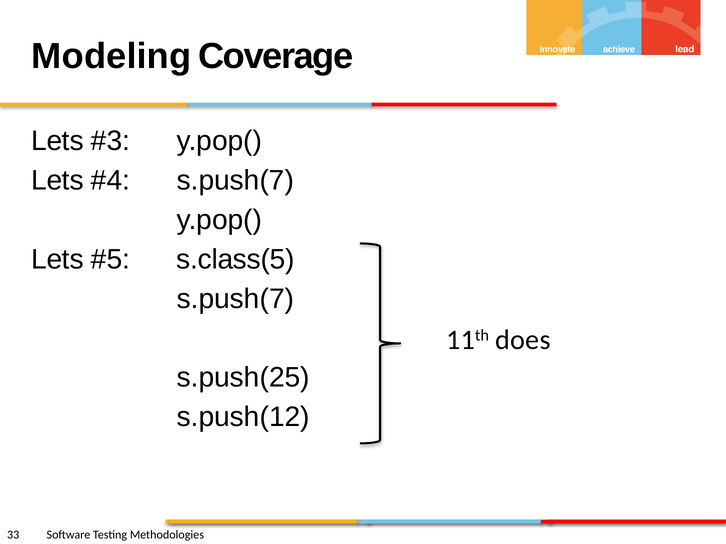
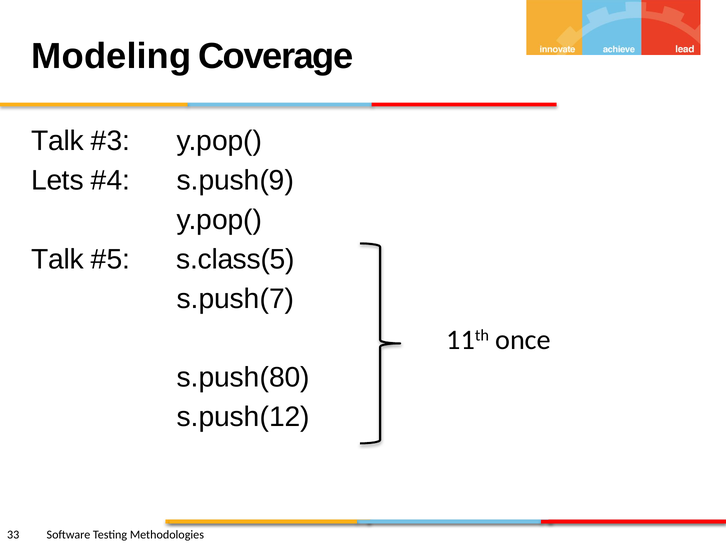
Lets: Lets -> Talk (57, 141)
s.push(7: s.push(7 -> s.push(9 (235, 181)
Lets: Lets -> Talk (57, 260)
does: does -> once (523, 340)
s.push(25: s.push(25 -> s.push(80 (243, 378)
